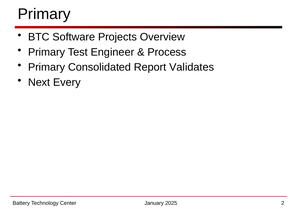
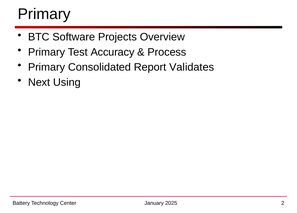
Engineer: Engineer -> Accuracy (113, 52)
Every: Every -> Using (67, 83)
